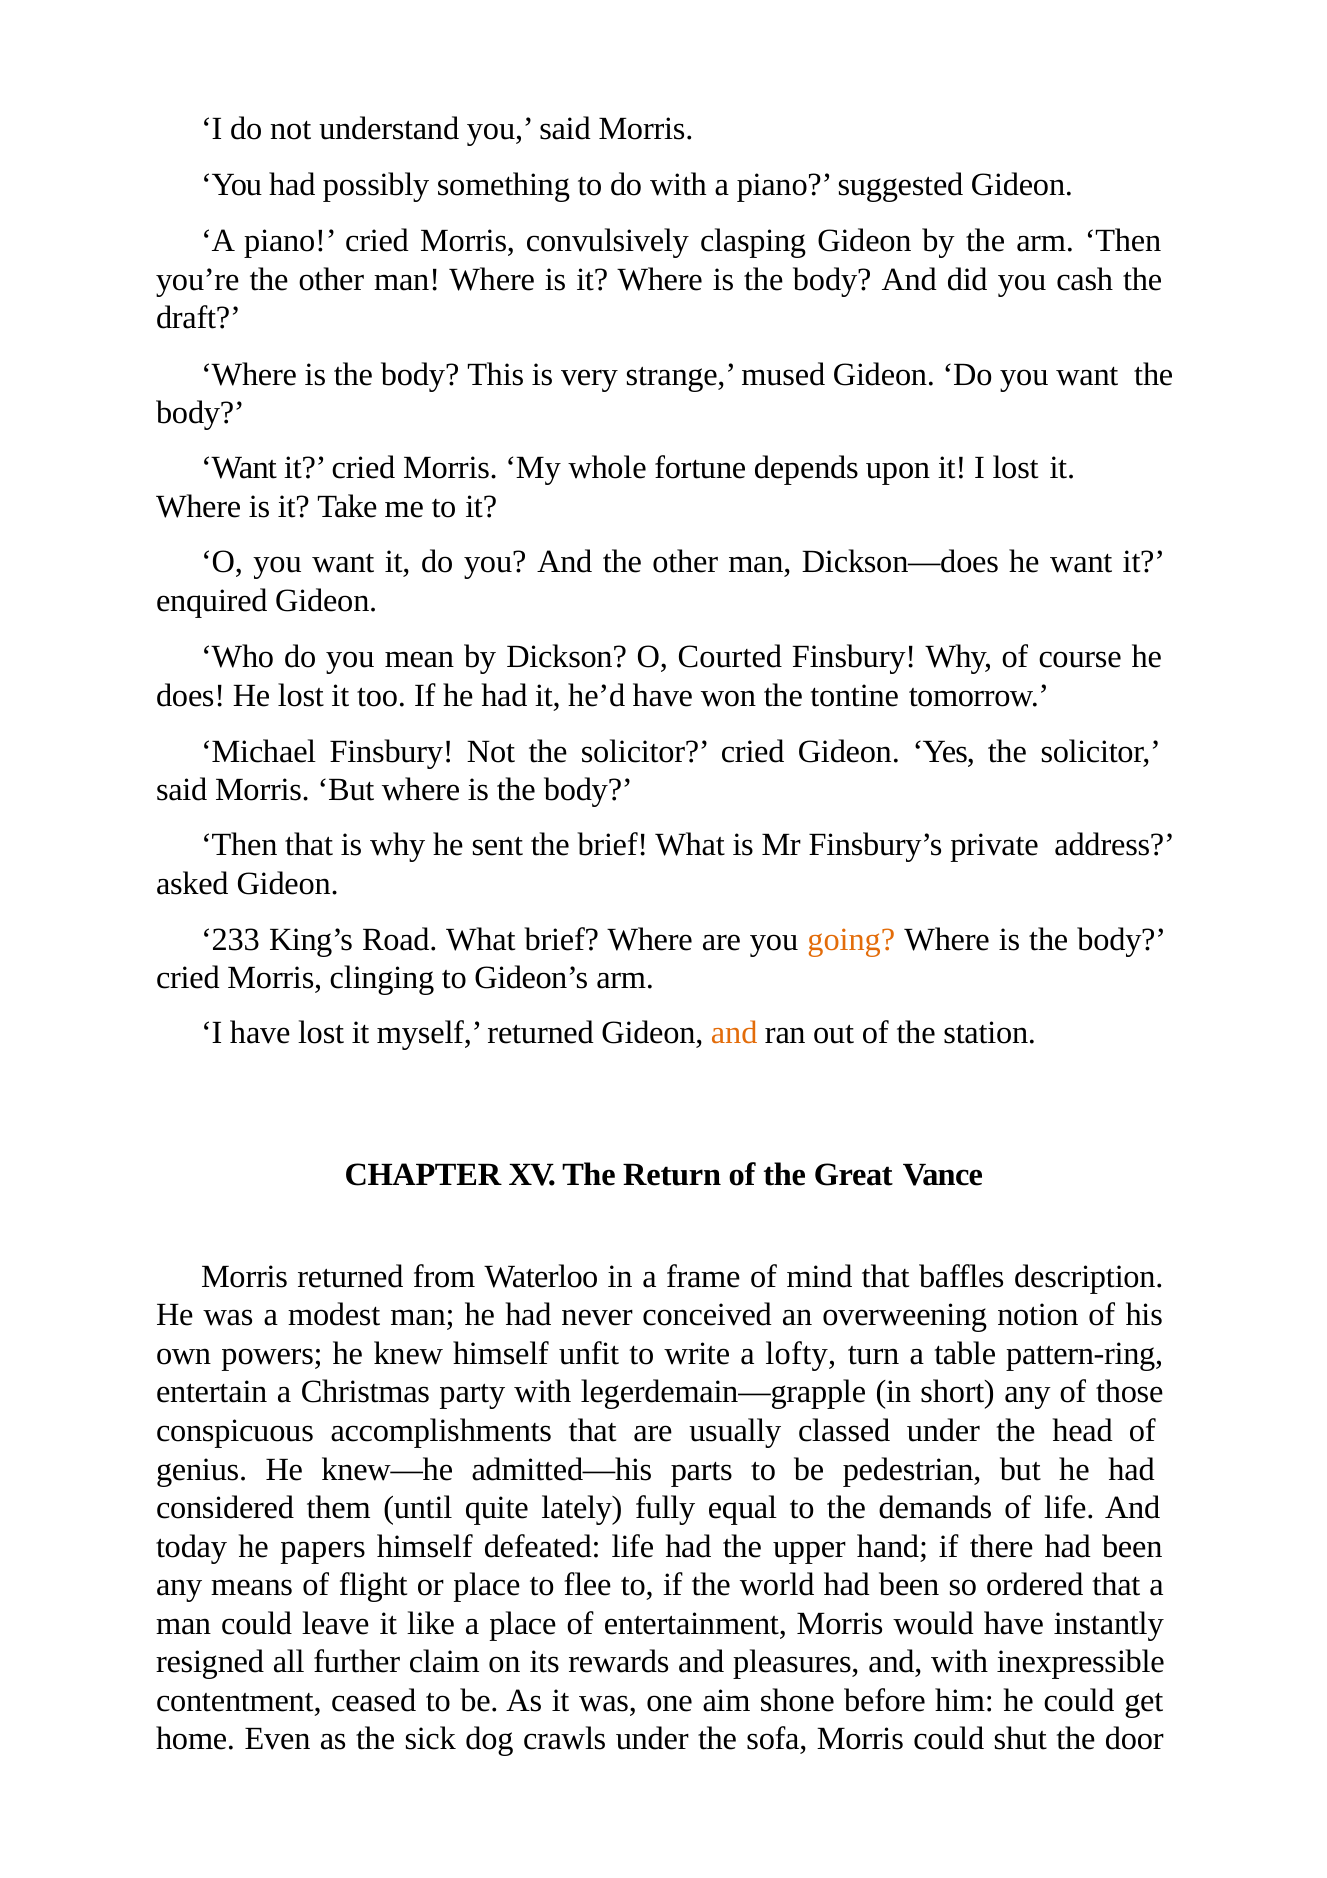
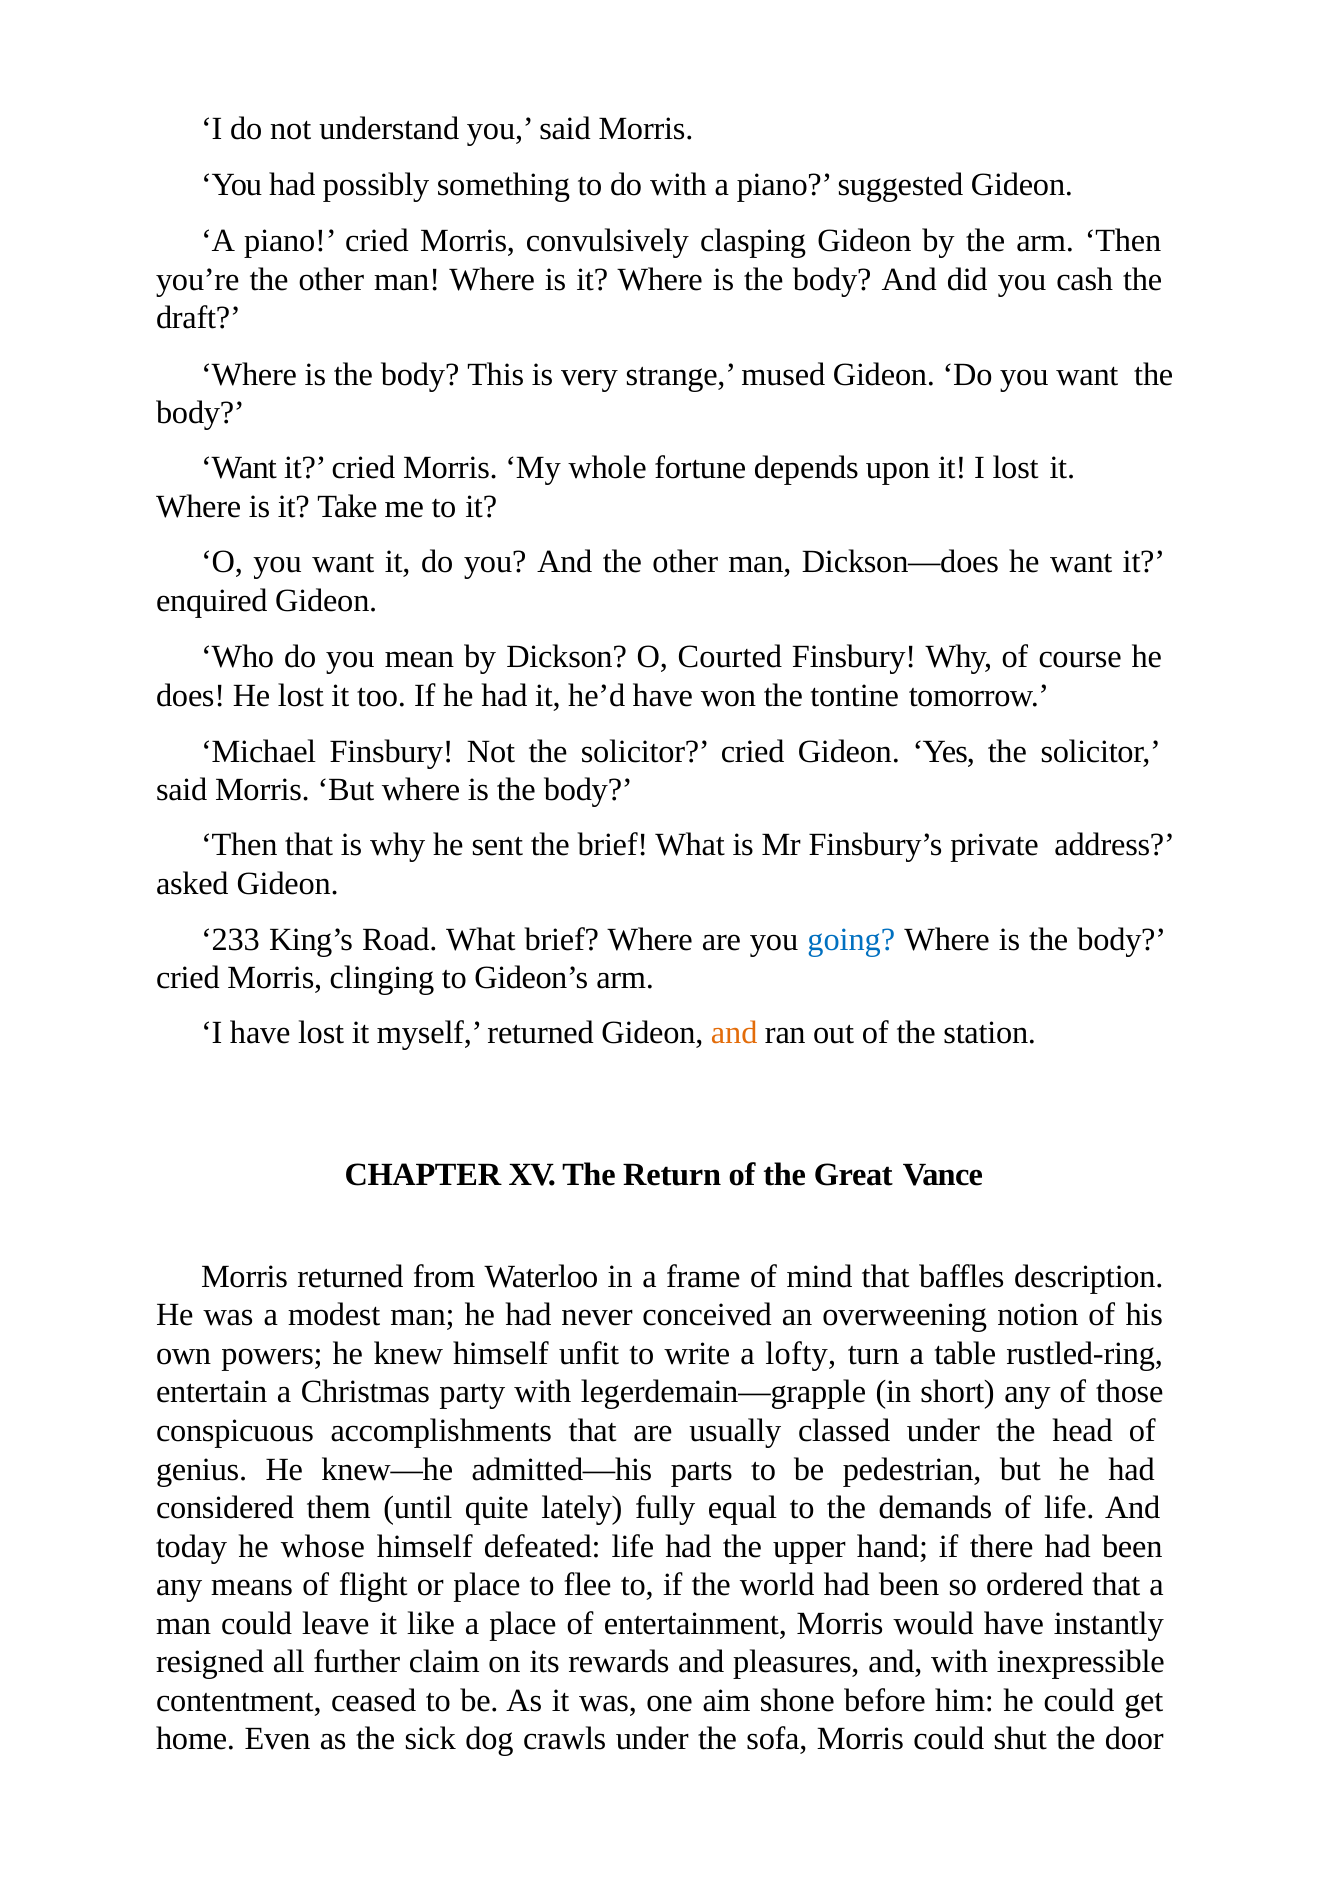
going colour: orange -> blue (851, 940)
pattern-ring: pattern-ring -> rustled-ring (1085, 1354)
papers: papers -> whose (323, 1546)
